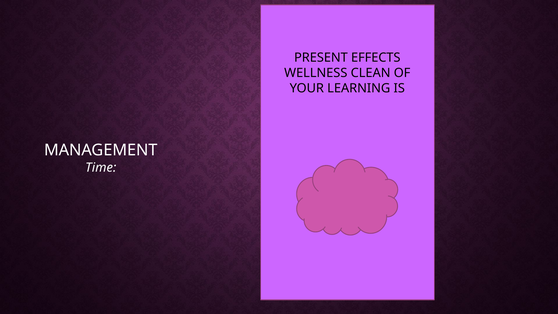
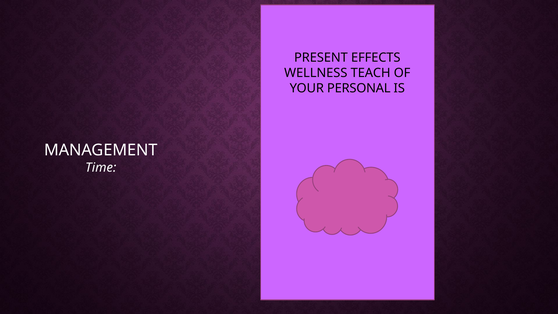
CLEAN: CLEAN -> TEACH (371, 73)
LEARNING: LEARNING -> PERSONAL (359, 88)
